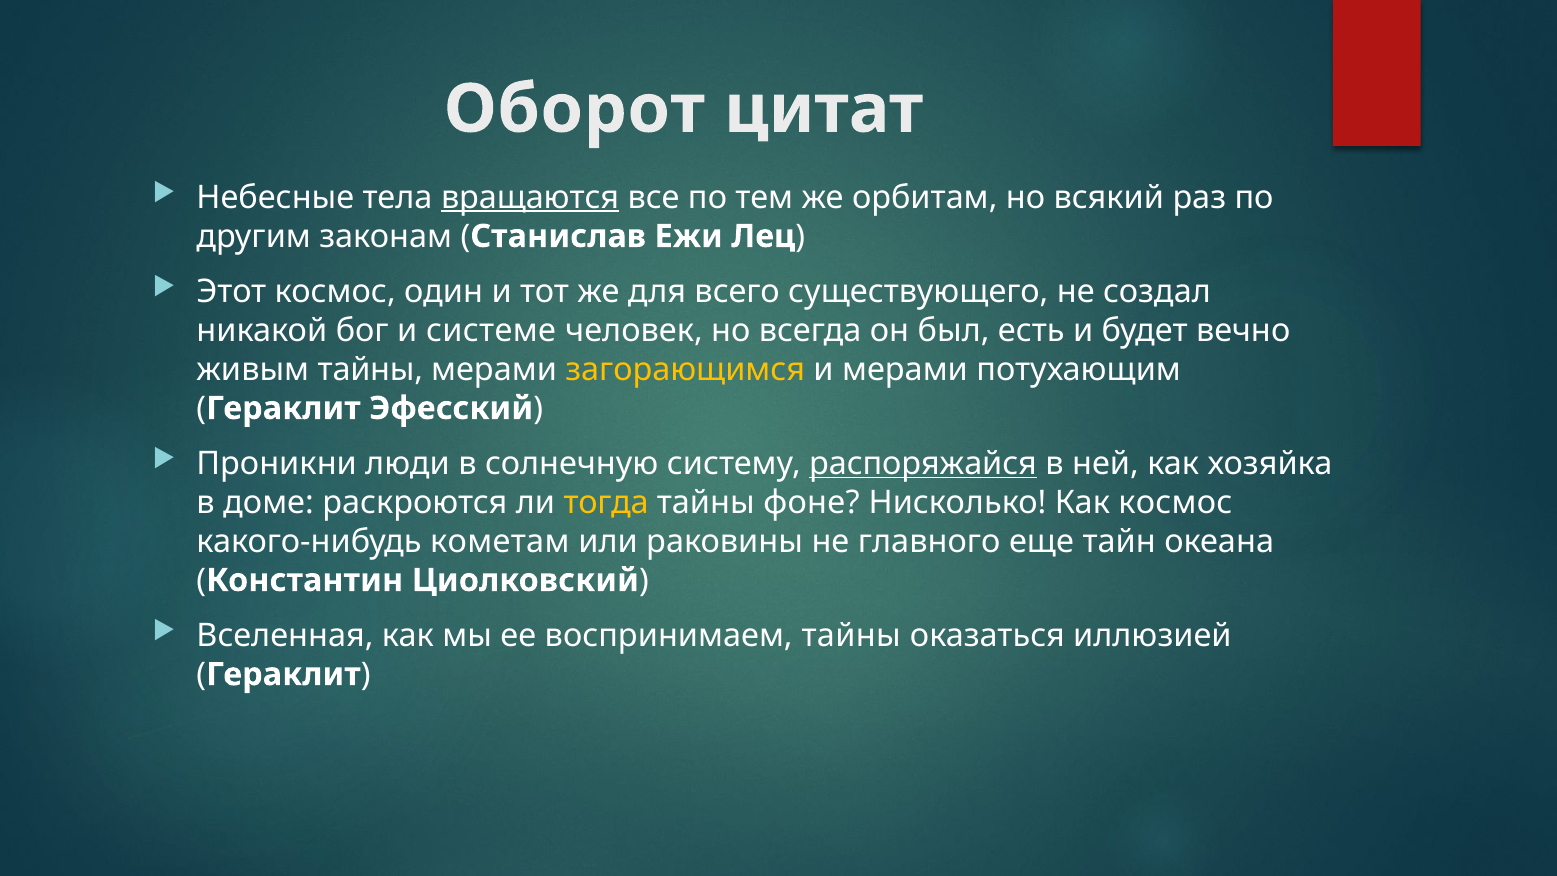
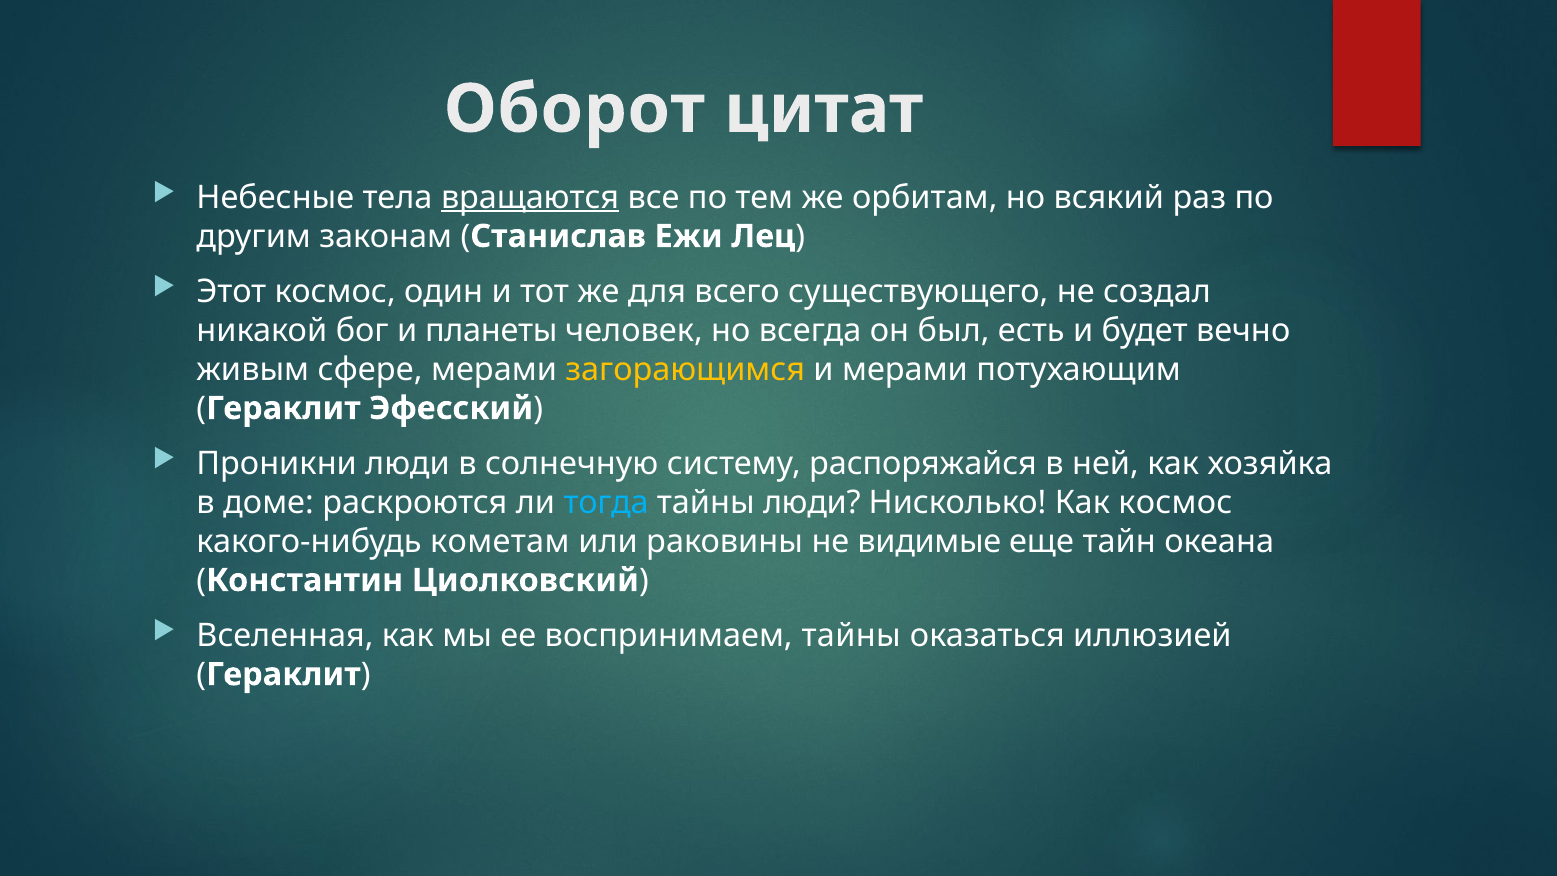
системе: системе -> планеты (491, 330)
живым тайны: тайны -> сфере (370, 369)
распоряжайся underline: present -> none (923, 463)
тогда colour: yellow -> light blue (606, 502)
тайны фоне: фоне -> люди (812, 502)
главного: главного -> видимые (929, 541)
